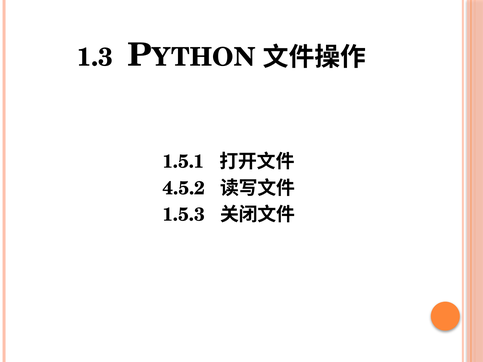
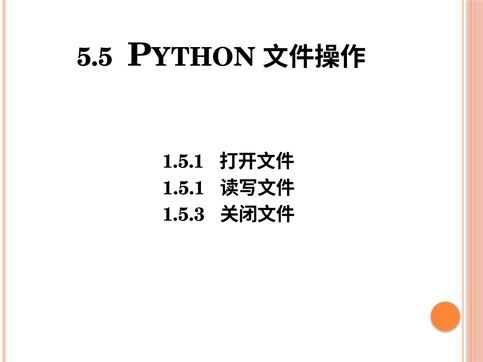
1.3: 1.3 -> 5.5 (95, 58)
4.5.2: 4.5.2 -> 1.5.1 (184, 188)
